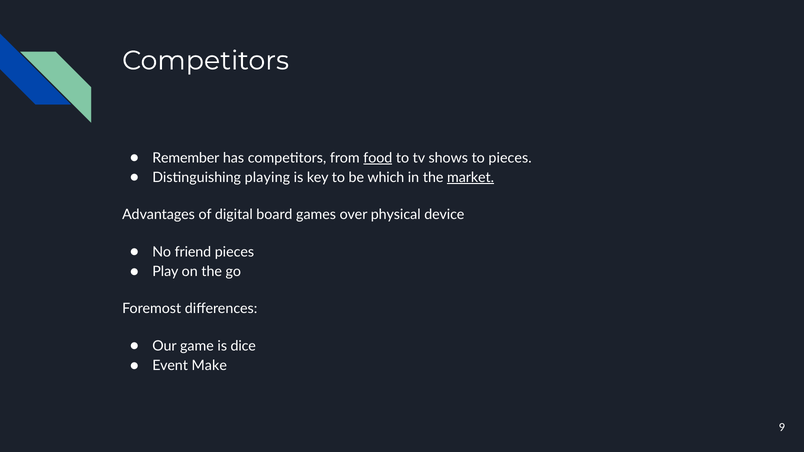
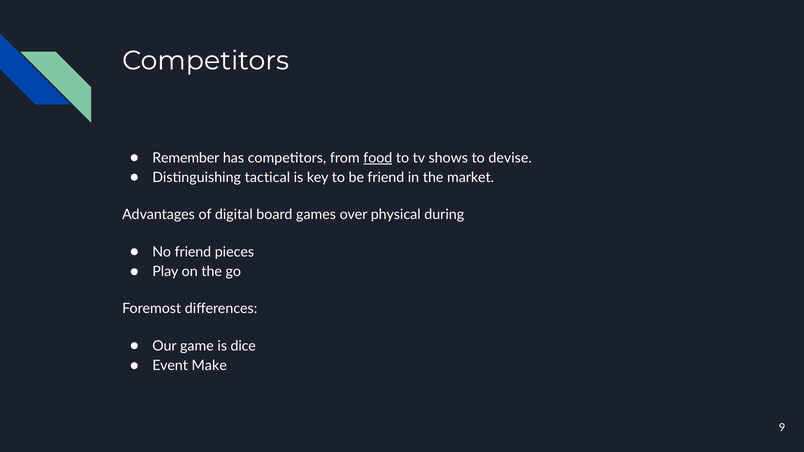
to pieces: pieces -> devise (510, 158)
playing: playing -> tactical (267, 178)
be which: which -> friend (386, 178)
market underline: present -> none (471, 178)
device: device -> during (444, 215)
